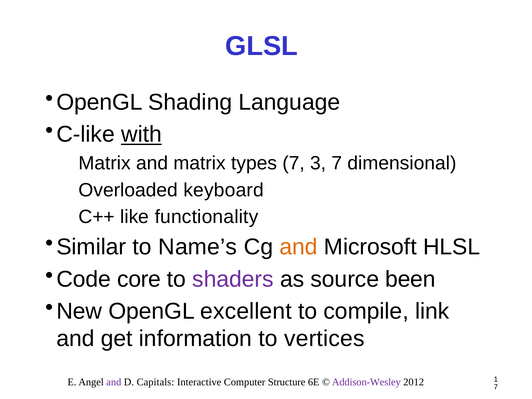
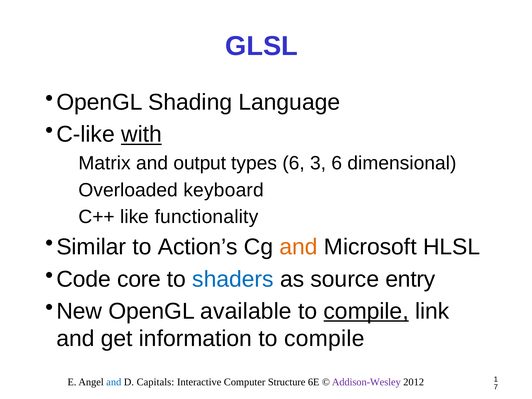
matrix: matrix -> output (200, 163)
types 7: 7 -> 6 (294, 163)
3 7: 7 -> 6 (337, 163)
Name’s: Name’s -> Action’s (198, 247)
shaders colour: purple -> blue (233, 279)
been: been -> entry (410, 279)
excellent: excellent -> available (246, 311)
compile underline: none -> present (366, 311)
information to vertices: vertices -> compile (324, 339)
and colour: purple -> blue (114, 382)
